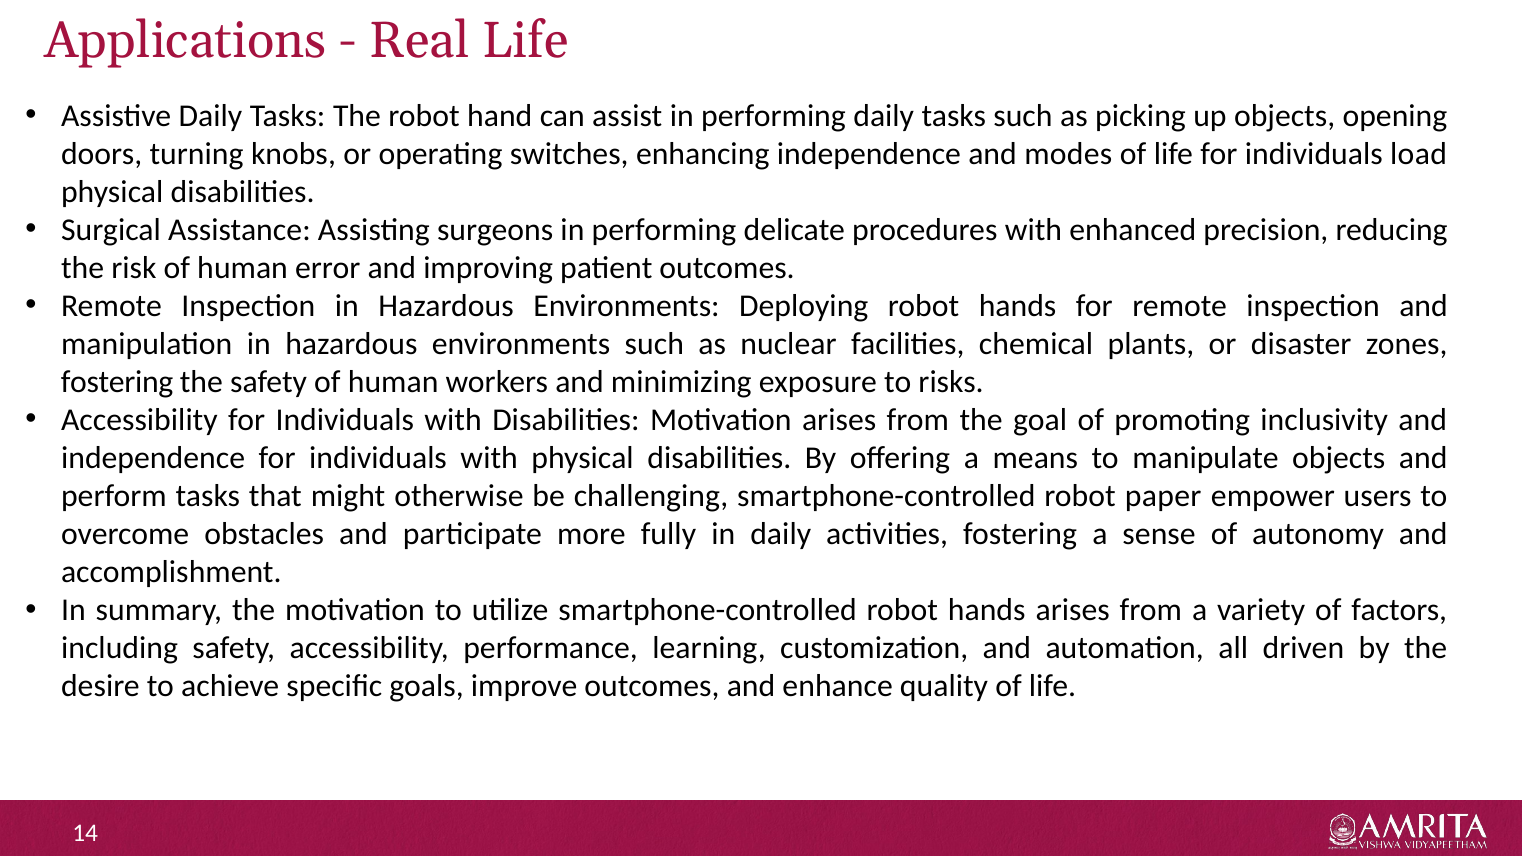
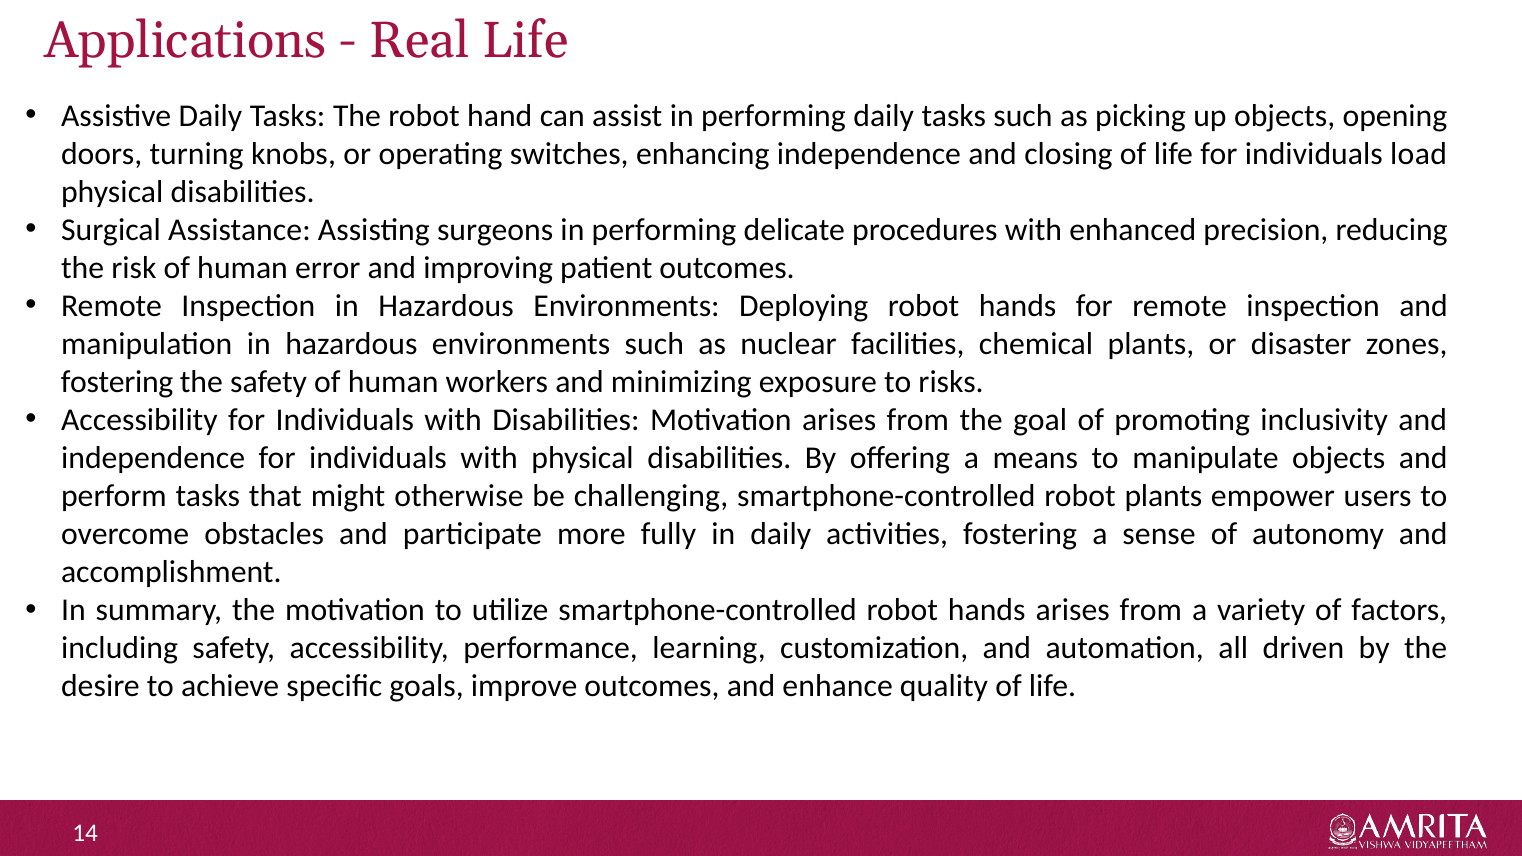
modes: modes -> closing (1069, 154)
robot paper: paper -> plants (1163, 496)
